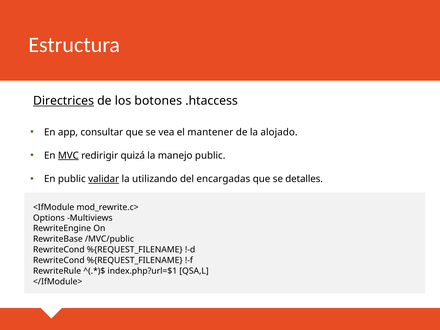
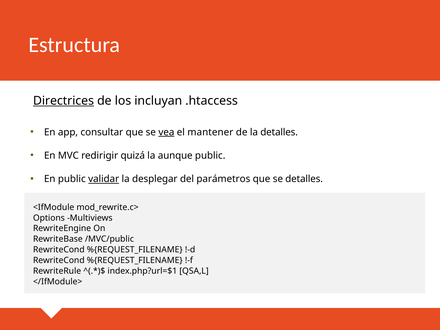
botones: botones -> incluyan (158, 101)
vea underline: none -> present (166, 132)
la alojado: alojado -> detalles (279, 132)
MVC underline: present -> none (68, 156)
manejo: manejo -> aunque (175, 156)
utilizando: utilizando -> desplegar (155, 179)
encargadas: encargadas -> parámetros (223, 179)
